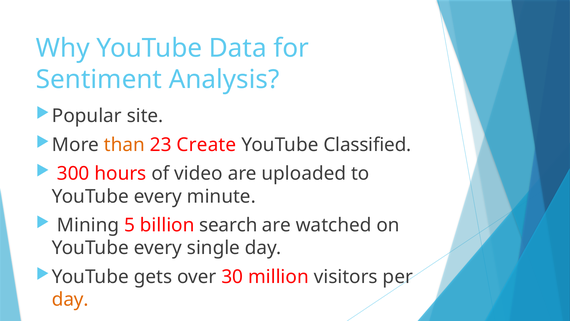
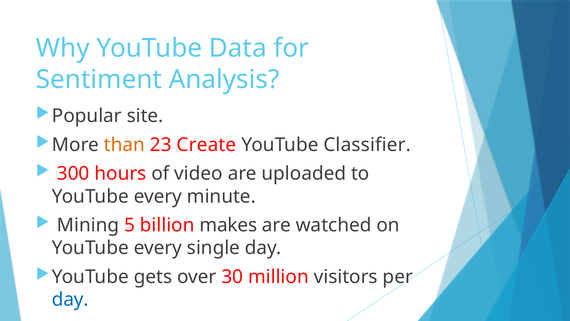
Classified: Classified -> Classifier (367, 145)
search: search -> makes (228, 225)
day colour: orange -> blue (70, 299)
